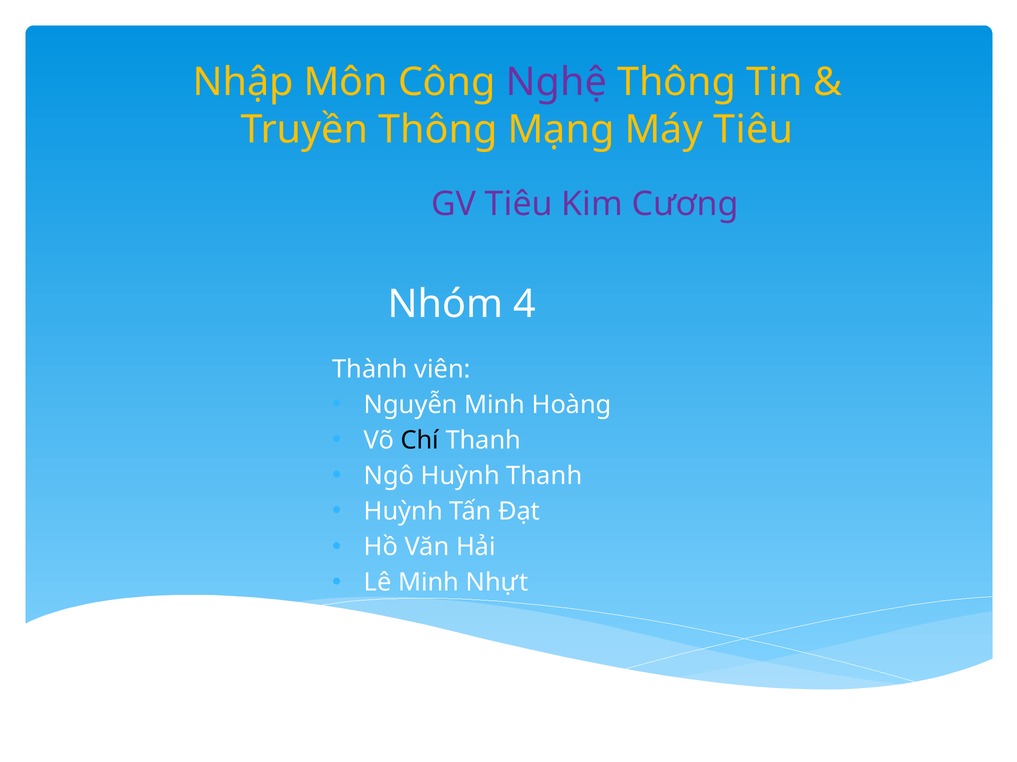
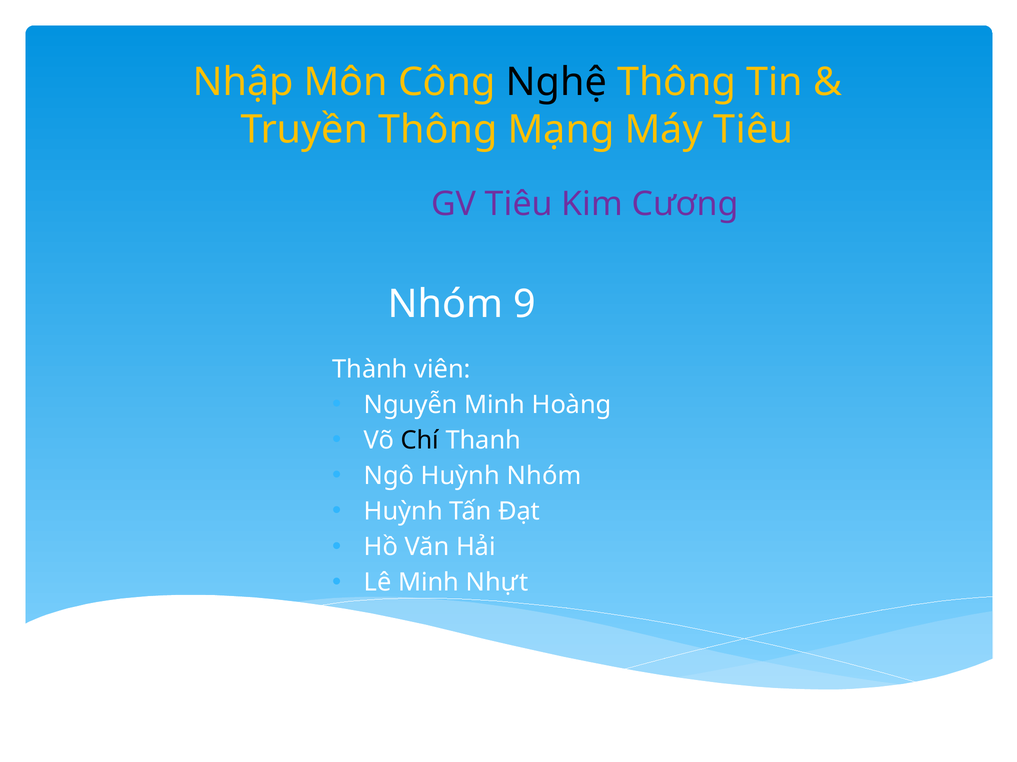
Nghệ colour: purple -> black (556, 82)
4: 4 -> 9 (525, 304)
Huỳnh Thanh: Thanh -> Nhóm (544, 476)
